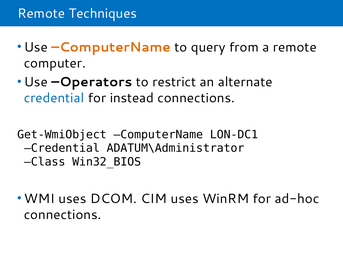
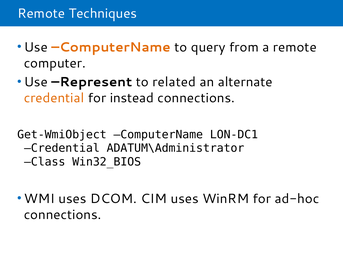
Operators: Operators -> Represent (92, 82)
restrict: restrict -> related (174, 82)
credential colour: blue -> orange (54, 98)
